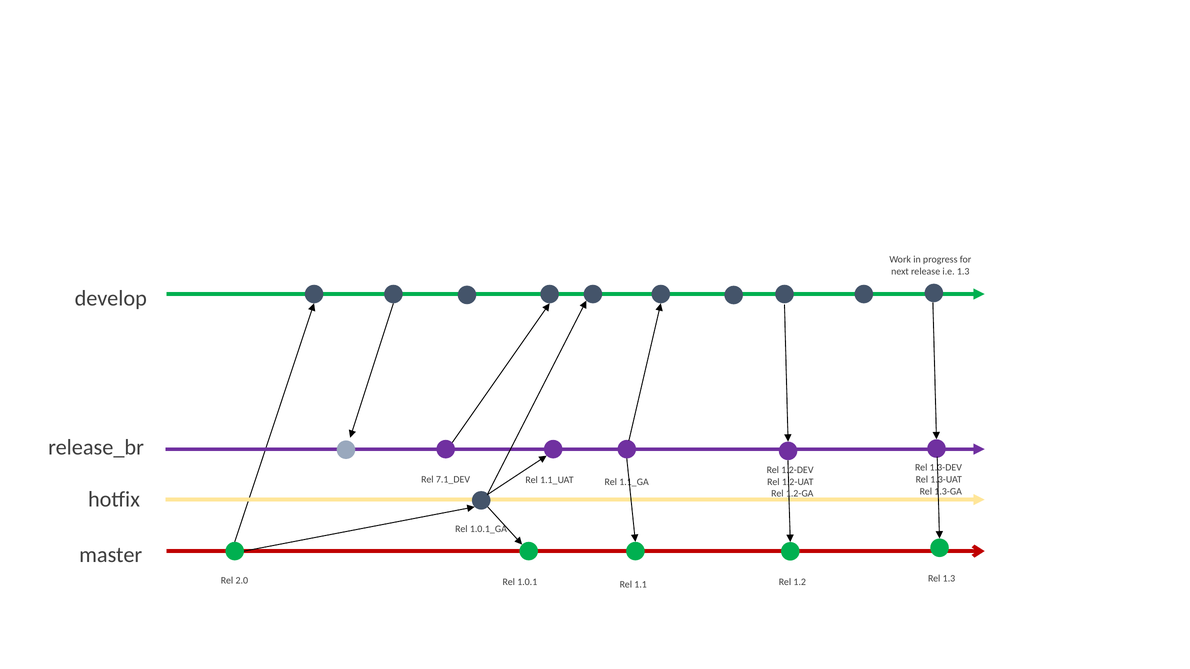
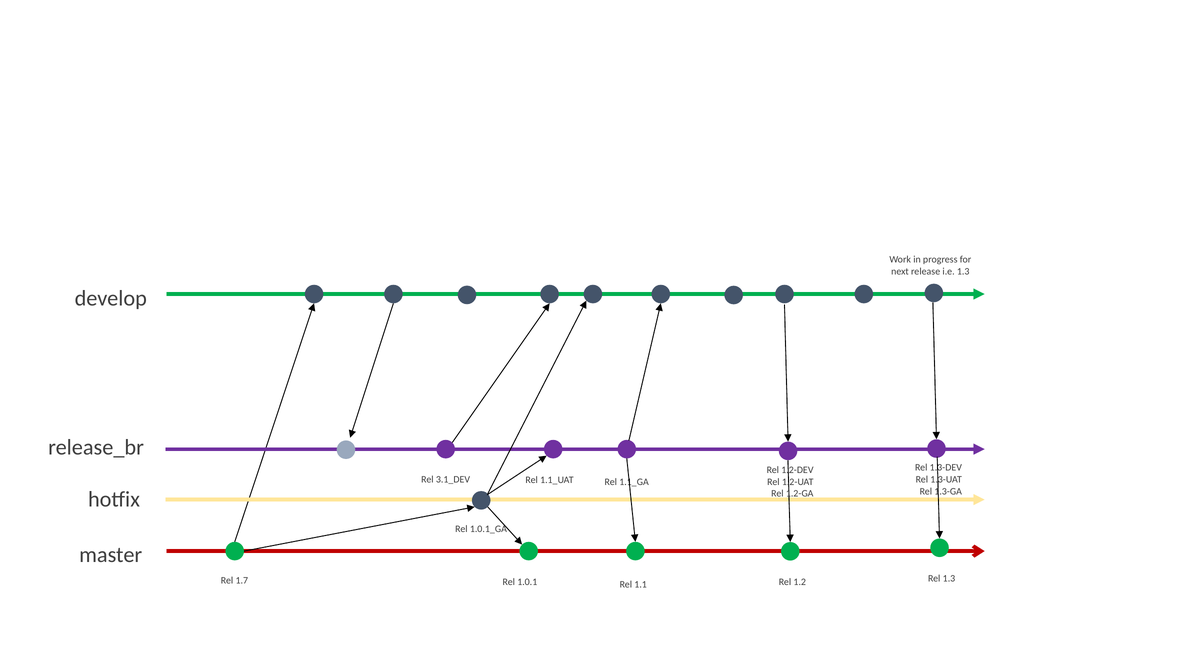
7.1_DEV: 7.1_DEV -> 3.1_DEV (453, 480)
2.0: 2.0 -> 1.7 (242, 581)
